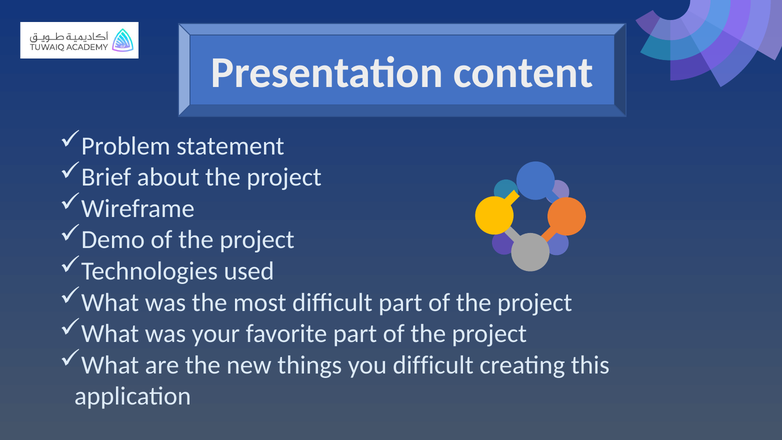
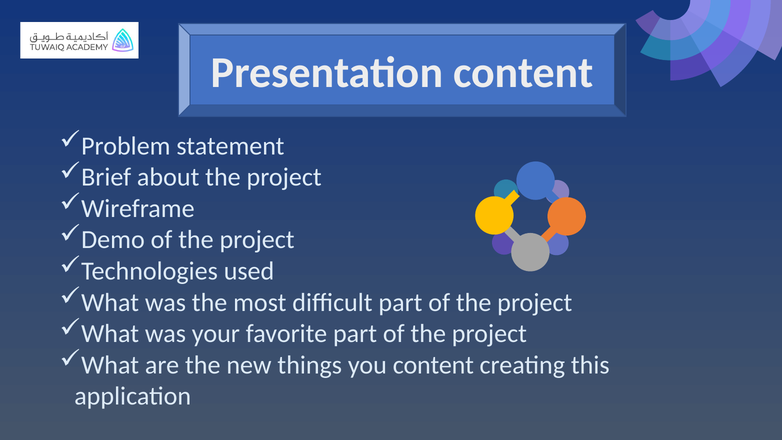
you difficult: difficult -> content (433, 365)
